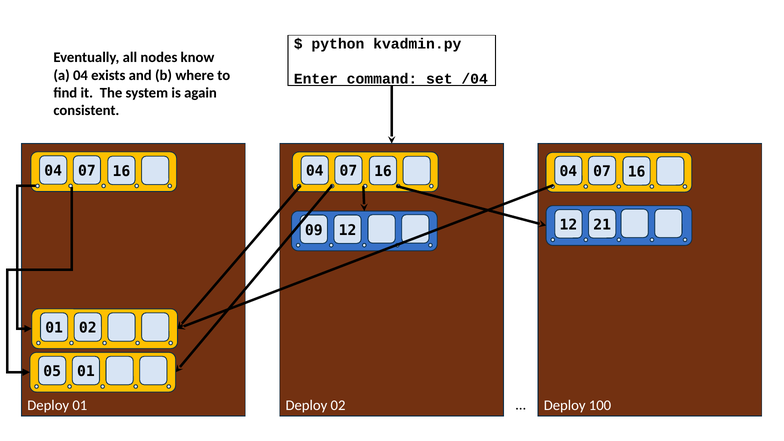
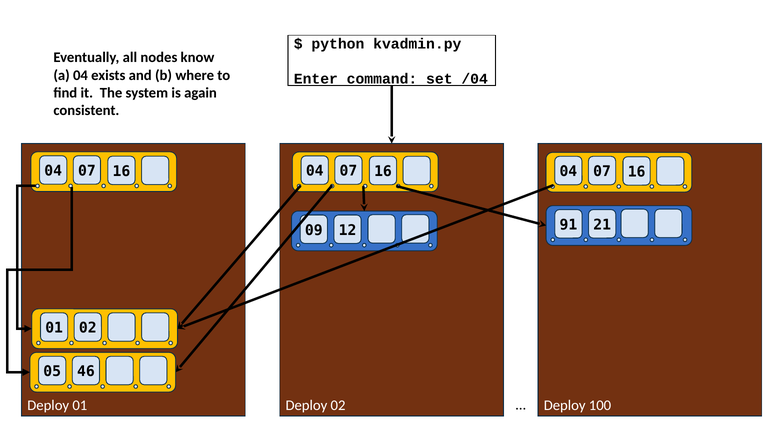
12: 12 -> 91 (568, 225)
01: 01 -> 46 (86, 372)
